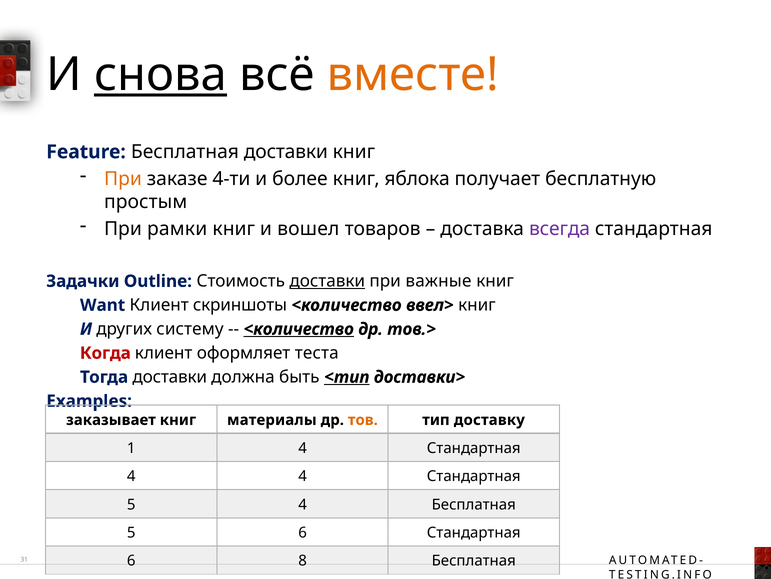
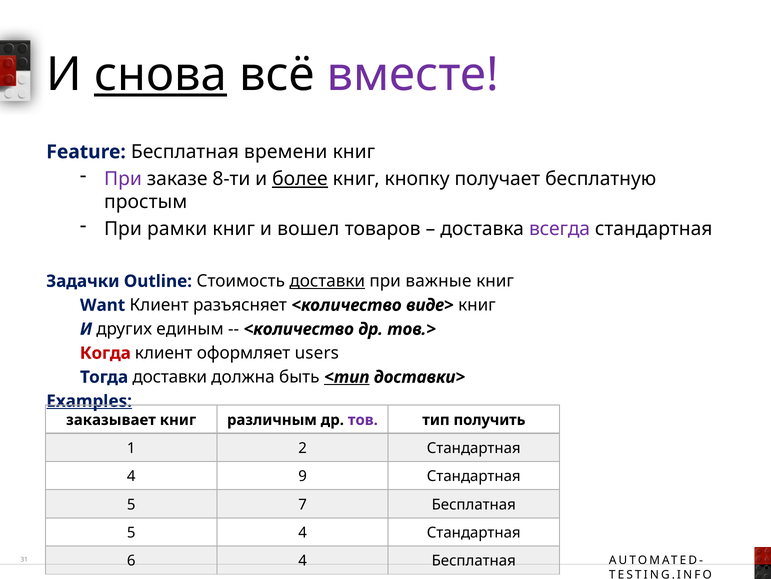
вместе colour: orange -> purple (413, 75)
Бесплатная доставки: доставки -> времени (286, 152)
При colour: orange -> purple (123, 179)
4-ти: 4-ти -> 8-ти (231, 179)
более underline: none -> present (300, 179)
яблока: яблока -> кнопку (417, 179)
скриншоты: скриншоты -> разъясняет (240, 305)
ввел>: ввел> -> виде> (430, 305)
систему: систему -> единым (190, 329)
<количество underline: present -> none (299, 329)
теста: теста -> users (317, 353)
Examples underline: none -> present (89, 401)
материалы: материалы -> различным (272, 419)
тов colour: orange -> purple (363, 419)
доставку: доставку -> получить (489, 419)
1 4: 4 -> 2 (303, 448)
4 4: 4 -> 9 (303, 476)
5 4: 4 -> 7 (303, 504)
5 6: 6 -> 4 (303, 532)
6 8: 8 -> 4 (303, 560)
